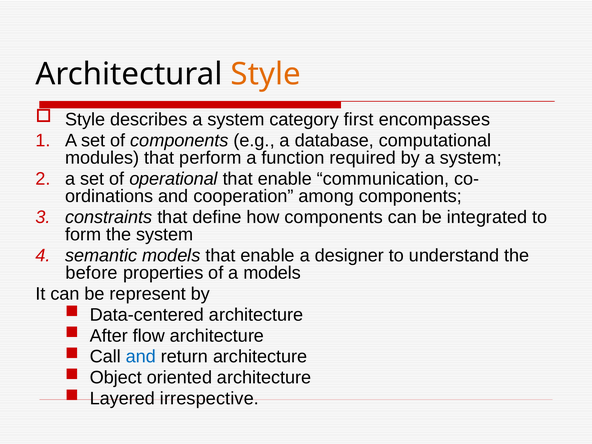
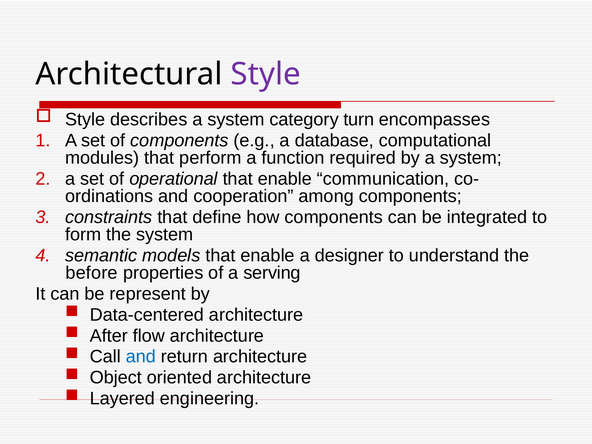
Style colour: orange -> purple (266, 74)
first: first -> turn (359, 119)
a models: models -> serving (272, 273)
irrespective: irrespective -> engineering (210, 399)
